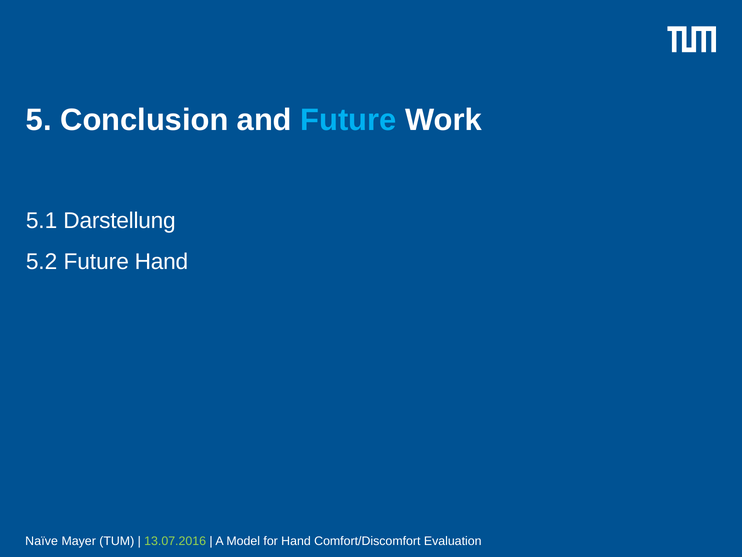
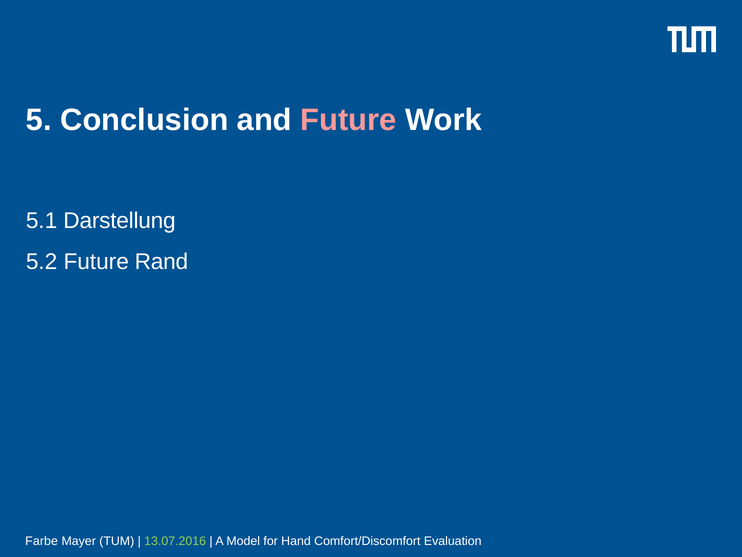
Future colour: light blue -> pink (348, 120)
Future Hand: Hand -> Rand (161, 262)
Naïve: Naïve -> Farbe (42, 541)
